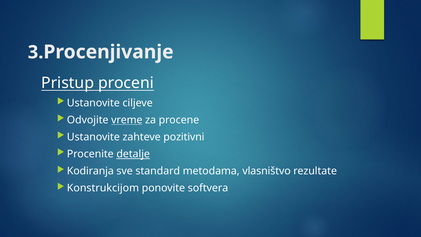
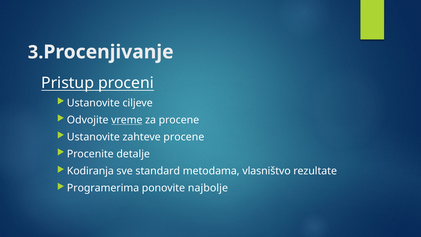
zahteve pozitivni: pozitivni -> procene (184, 137)
detalje underline: present -> none (133, 154)
Konstrukcijom: Konstrukcijom -> Programerima (103, 188)
softvera: softvera -> najbolje (208, 188)
